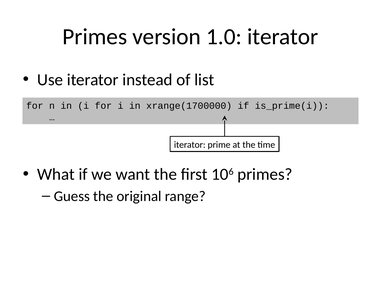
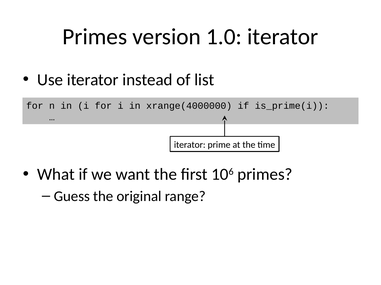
xrange(1700000: xrange(1700000 -> xrange(4000000 (189, 106)
